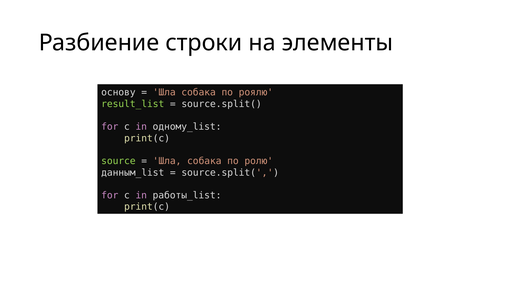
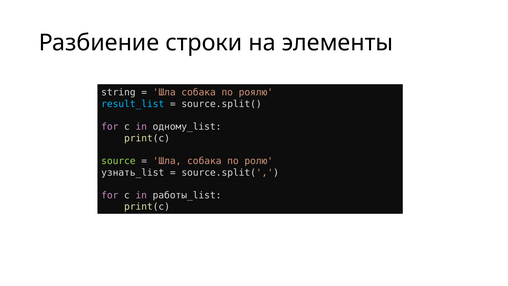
основу: основу -> string (118, 92)
result_list colour: light green -> light blue (133, 104)
данным_list: данным_list -> узнать_list (133, 172)
